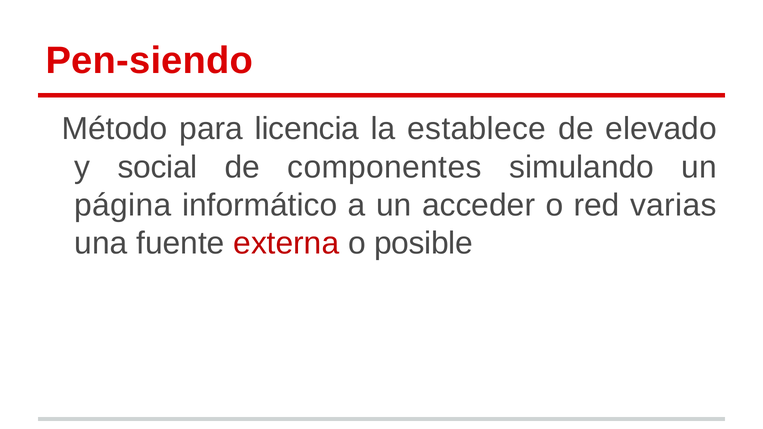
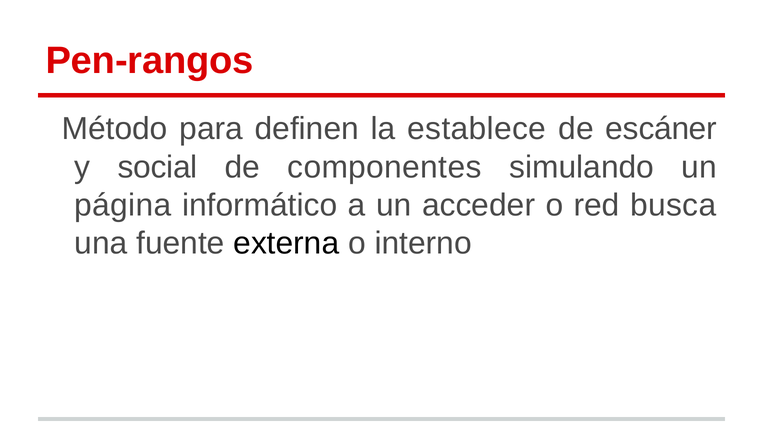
Pen-siendo: Pen-siendo -> Pen-rangos (150, 61)
licencia: licencia -> definen (307, 129)
elevado: elevado -> escáner (661, 129)
varias: varias -> busca (673, 205)
externa colour: red -> black (286, 244)
posible: posible -> interno (423, 244)
